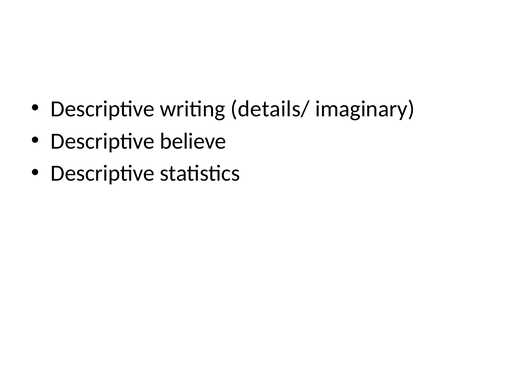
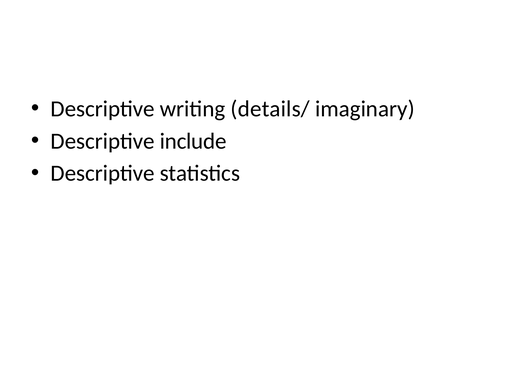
believe: believe -> include (193, 141)
